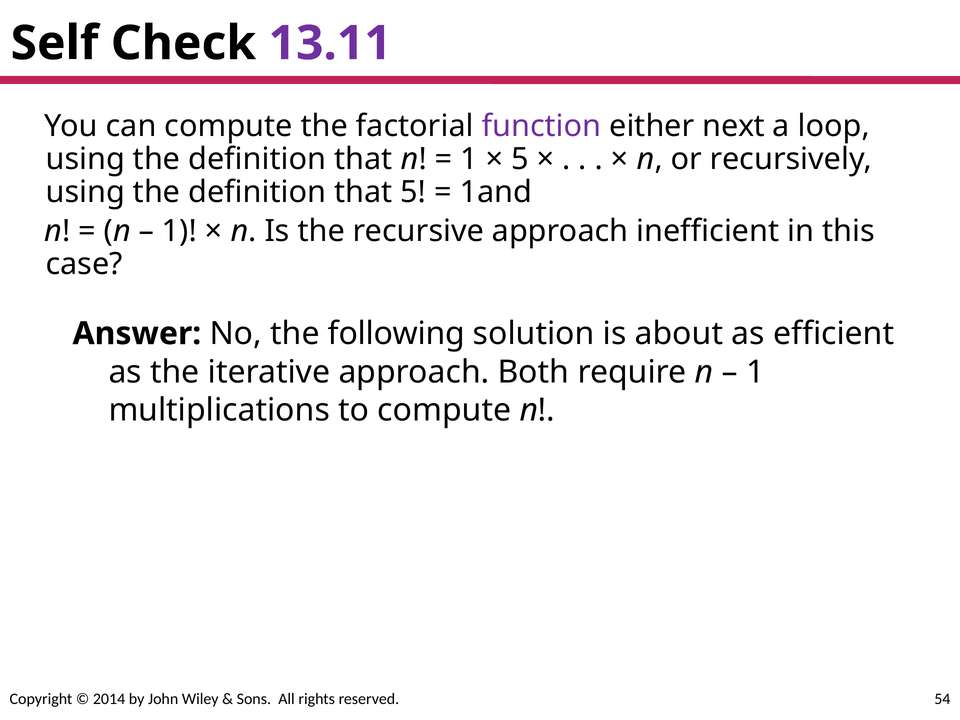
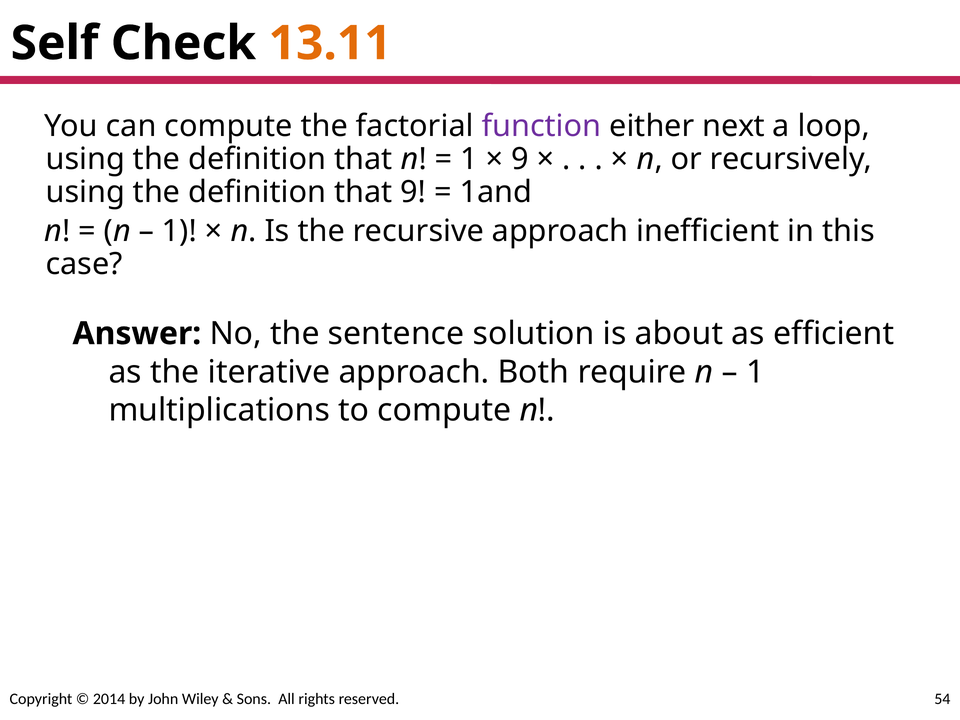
13.11 colour: purple -> orange (330, 43)
5: 5 -> 9 (520, 159)
that 5: 5 -> 9 (413, 192)
following: following -> sentence (396, 334)
